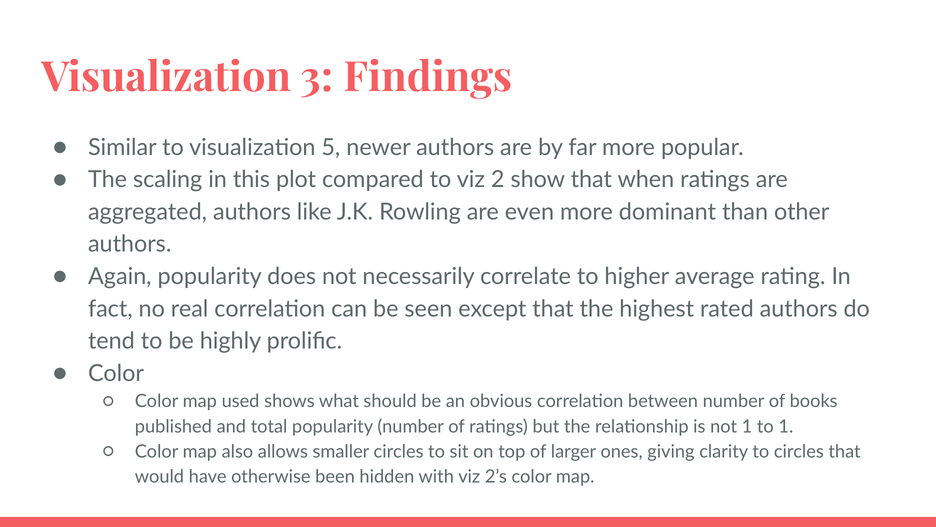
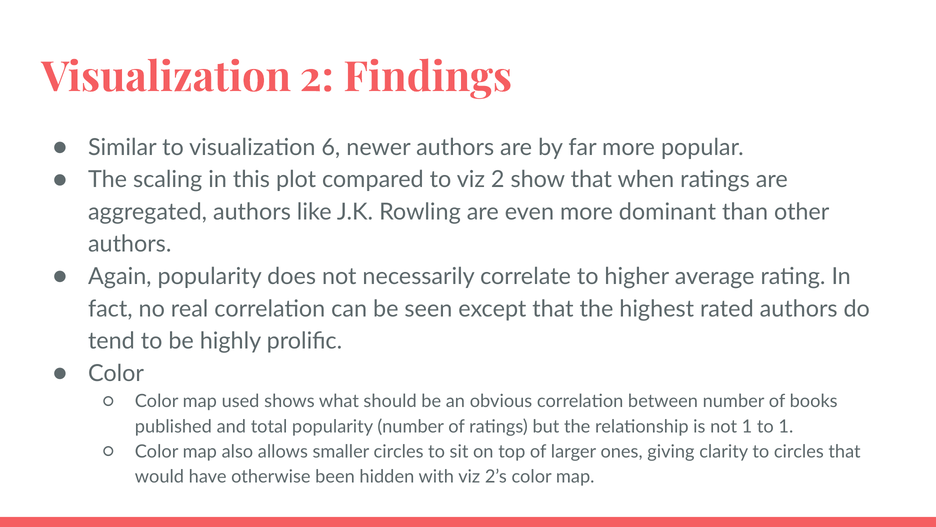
Visualization 3: 3 -> 2 (317, 77)
5: 5 -> 6 (331, 147)
